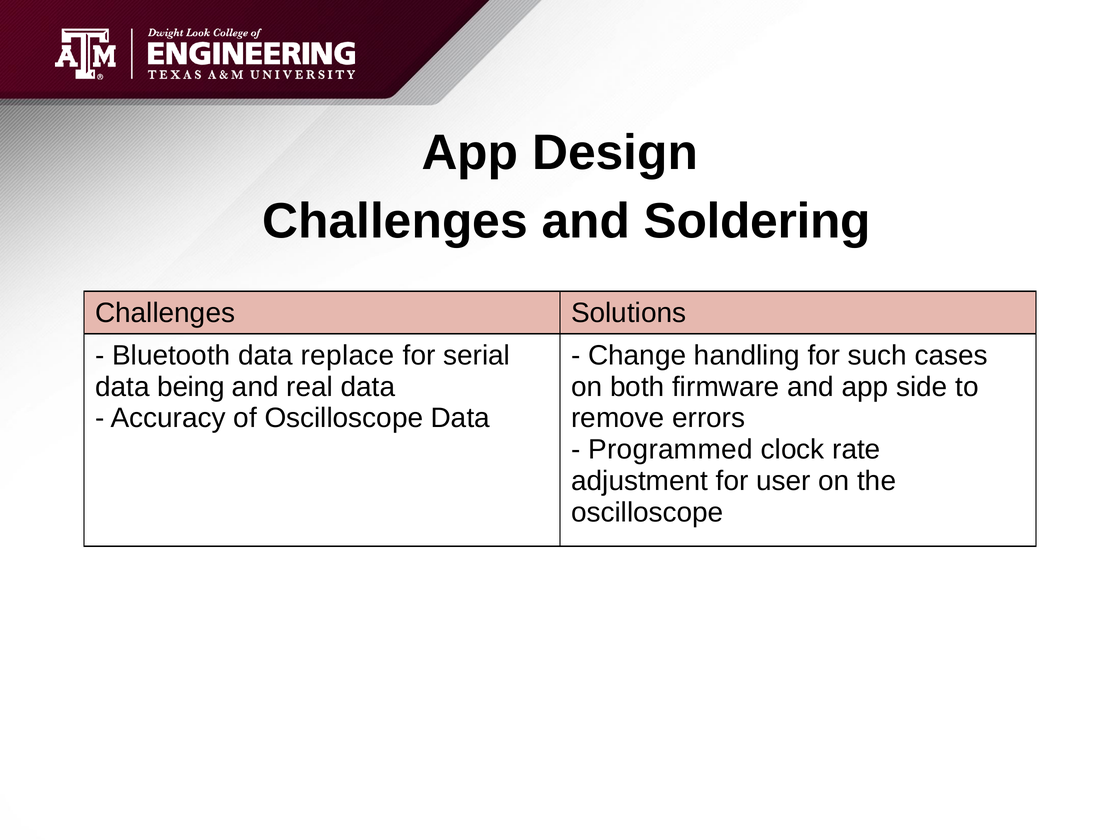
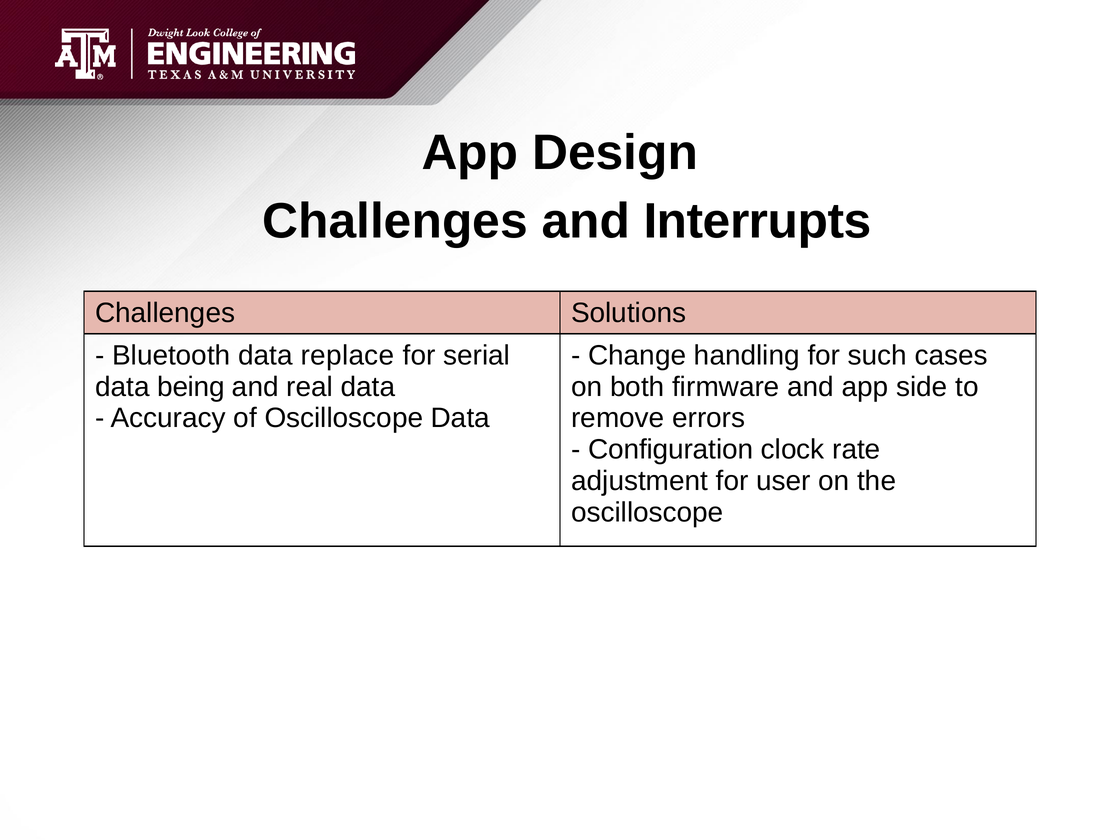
Soldering: Soldering -> Interrupts (757, 222)
Programmed: Programmed -> Configuration (671, 450)
